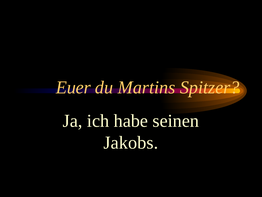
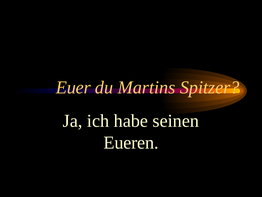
Jakobs: Jakobs -> Eueren (131, 142)
